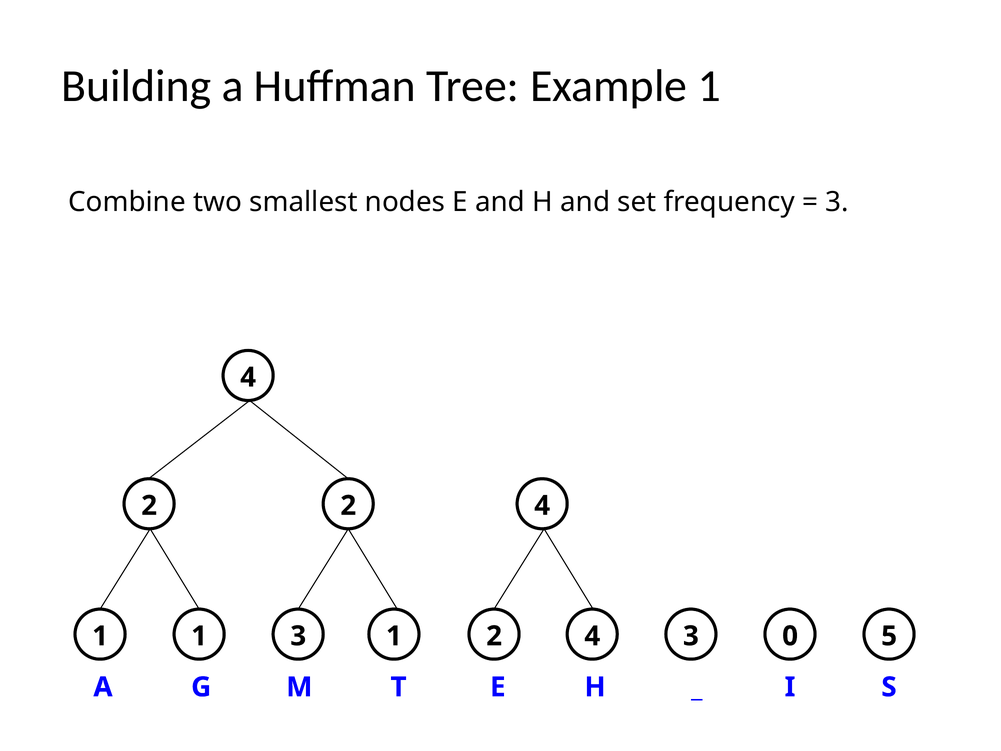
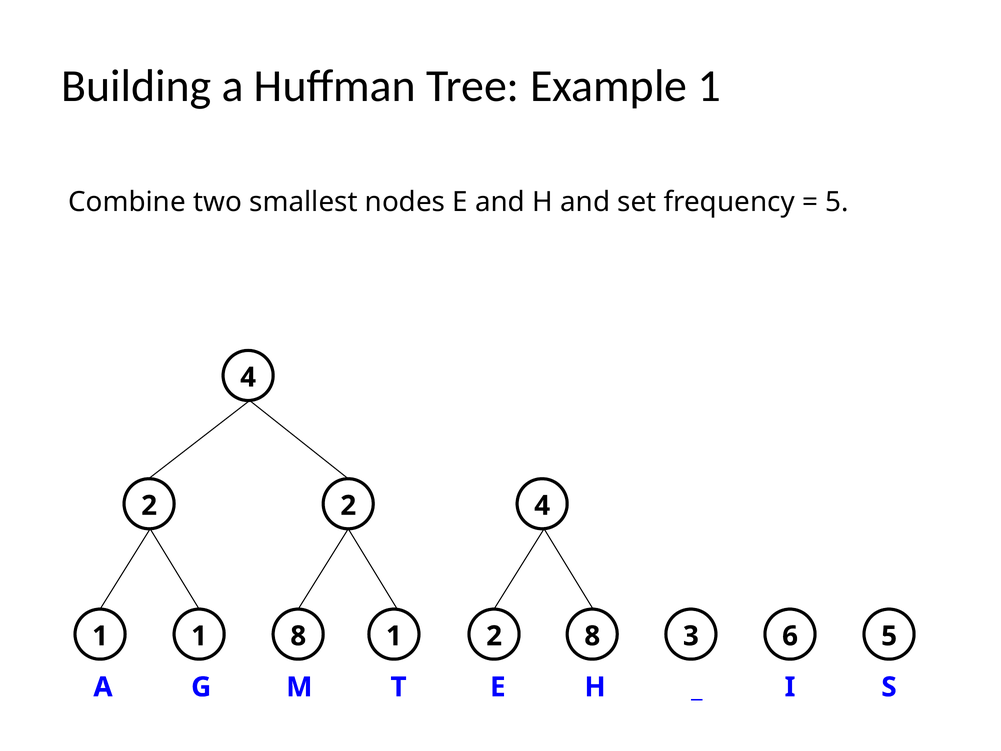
3: 3 -> 5 (837, 202)
1 3: 3 -> 8 (298, 636)
4: 4 -> 8 (592, 636)
0: 0 -> 6 (790, 636)
